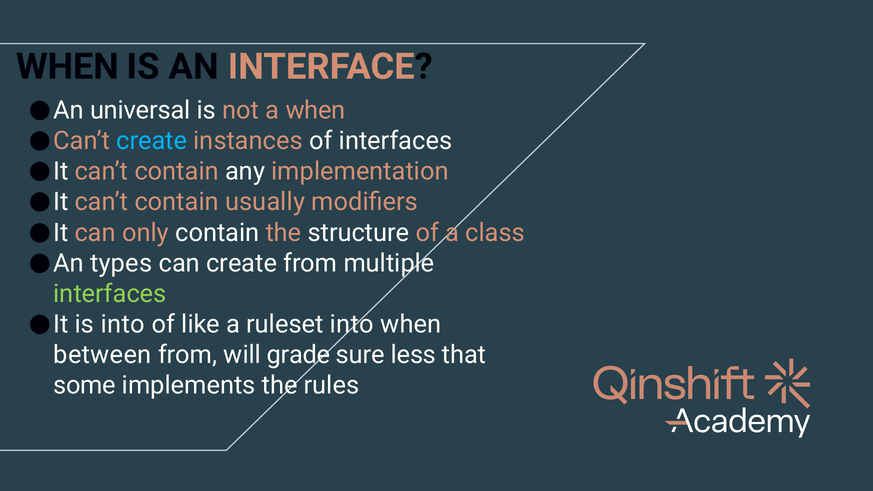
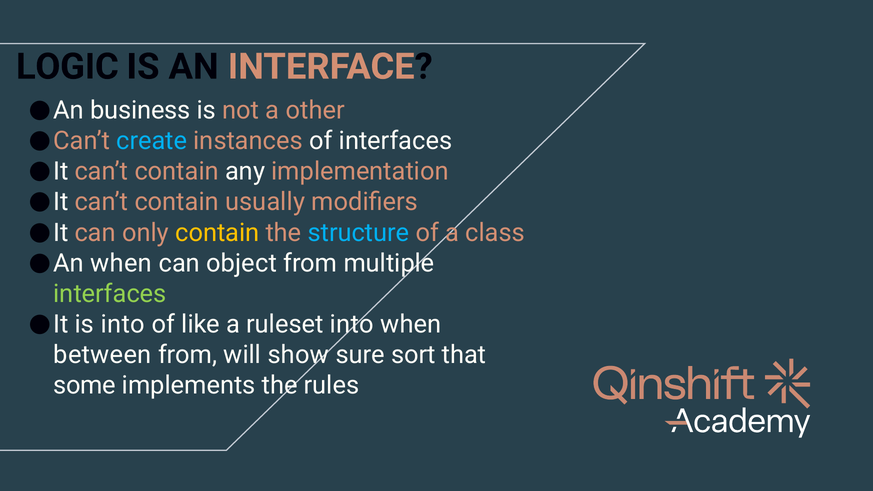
WHEN: WHEN -> LOGIC (67, 67)
universal: universal -> business (140, 110)
a when: when -> other (315, 110)
contain colour: white -> yellow (217, 233)
structure colour: white -> light blue (359, 233)
An types: types -> when (121, 263)
can create: create -> object (242, 263)
grade: grade -> show (298, 355)
less: less -> sort (413, 355)
